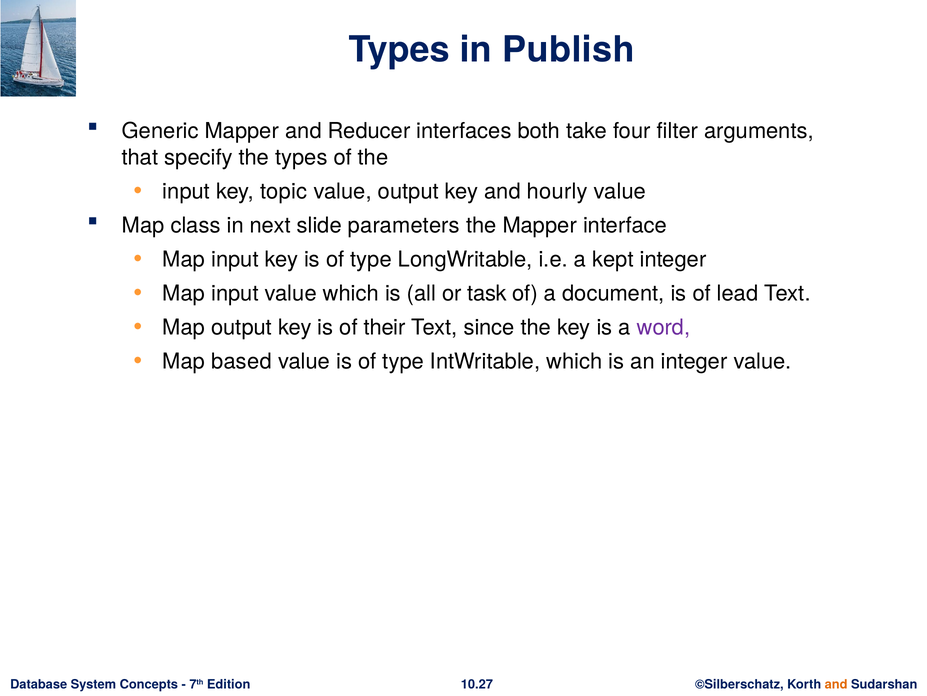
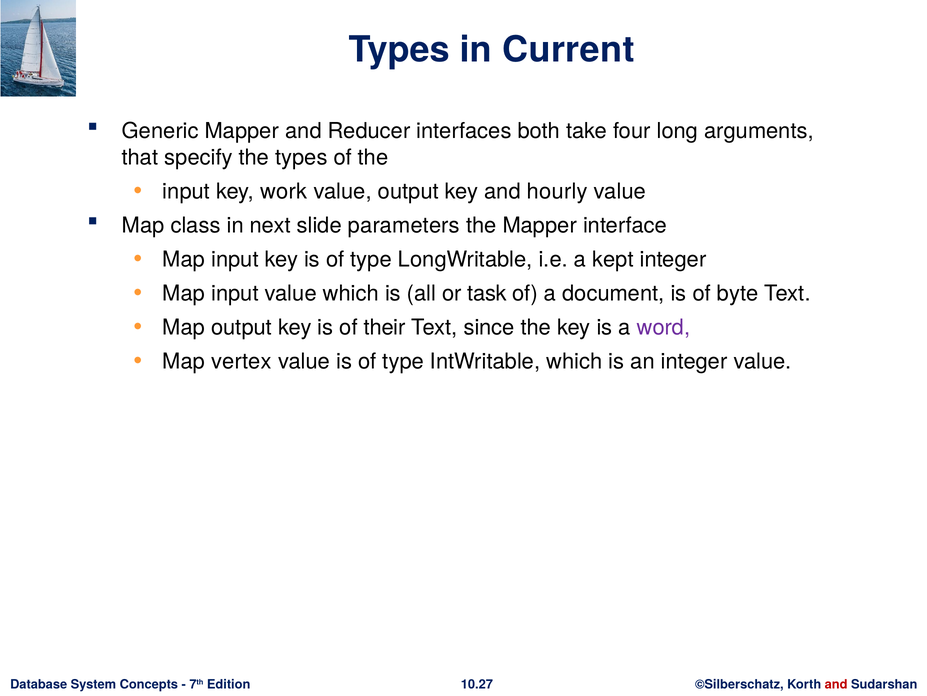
Publish: Publish -> Current (569, 50)
filter: filter -> long (677, 131)
topic: topic -> work (284, 191)
lead: lead -> byte (738, 293)
based: based -> vertex (241, 361)
and colour: orange -> red (836, 684)
